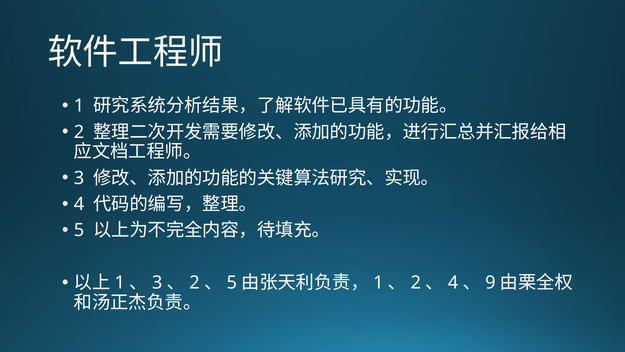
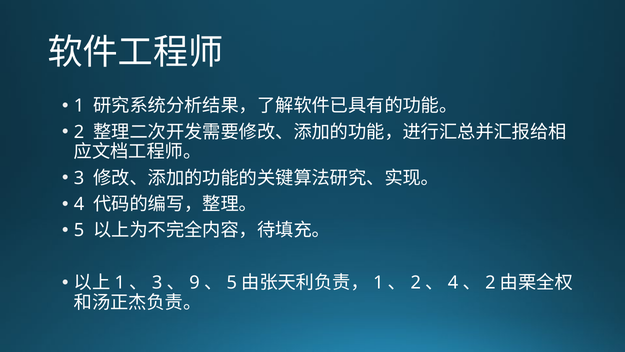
2: 2 -> 9 (194, 283)
9: 9 -> 2 (490, 283)
